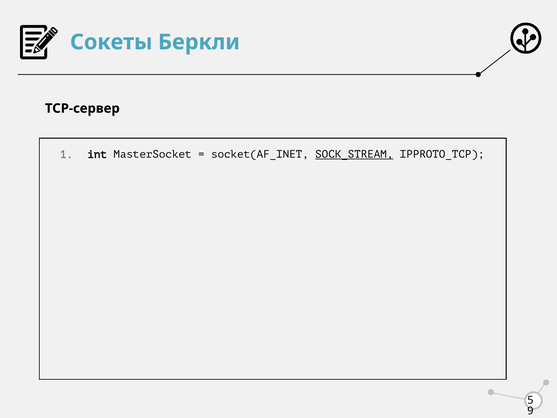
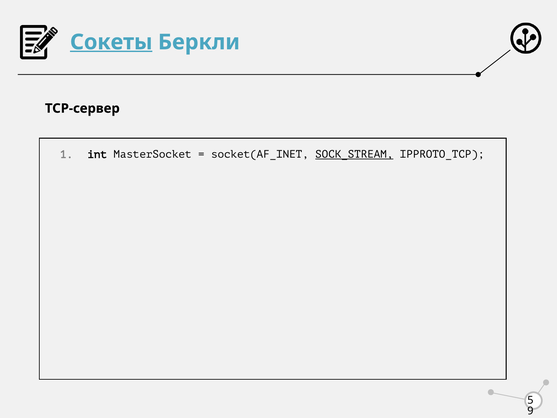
Сокеты underline: none -> present (111, 42)
